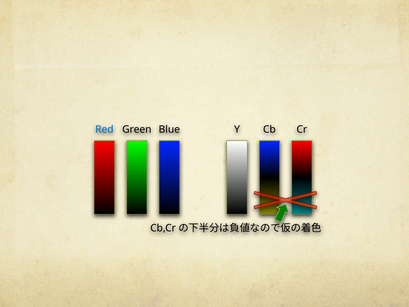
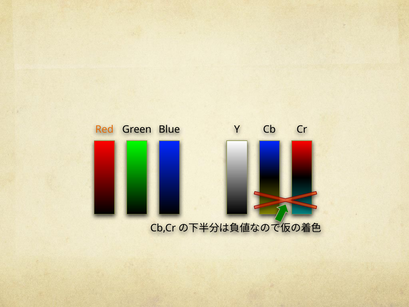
Red colour: blue -> orange (104, 129)
